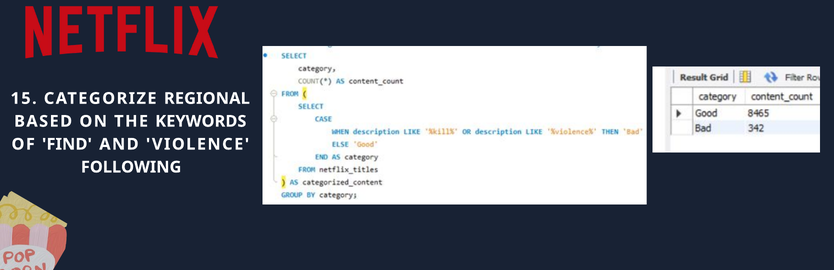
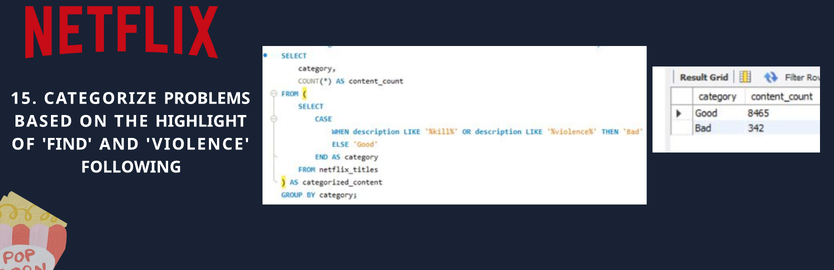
REGIONAL: REGIONAL -> PROBLEMS (207, 98)
KEYWORDS: KEYWORDS -> HIGHLIGHT (201, 121)
